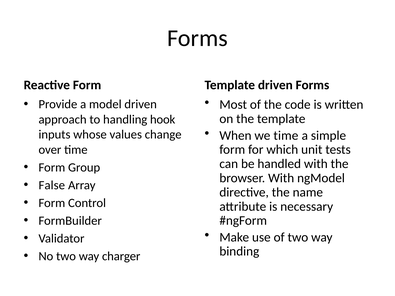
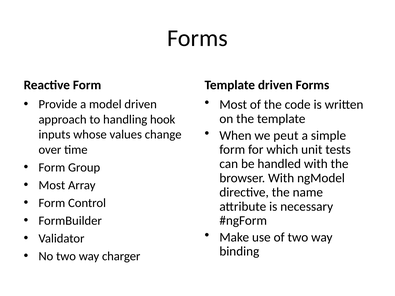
we time: time -> peut (286, 136)
False: False -> Most (52, 185)
